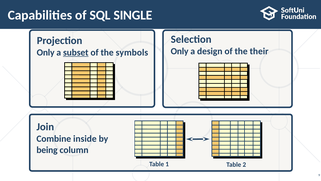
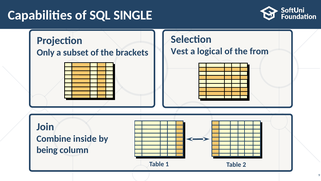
Only: Only -> Vest (180, 51)
design: design -> logical (210, 51)
their: their -> from (259, 51)
subset underline: present -> none (76, 52)
symbols: symbols -> brackets (132, 52)
